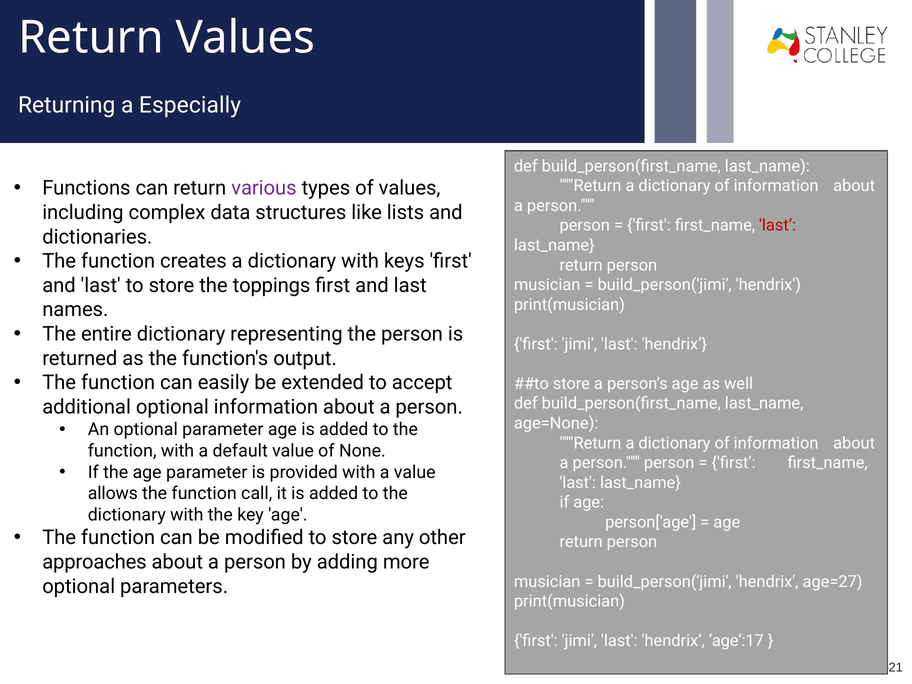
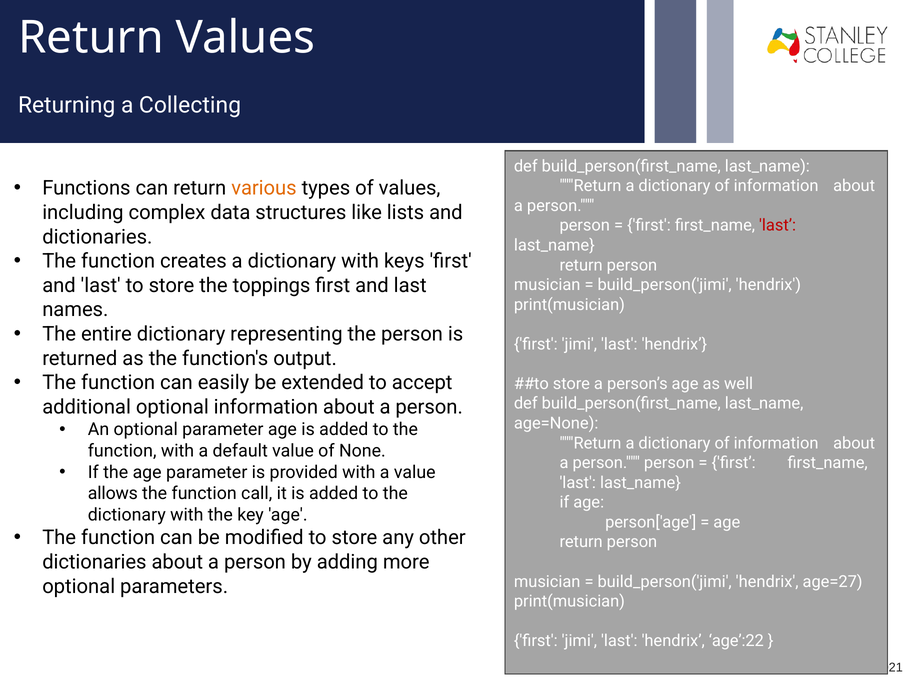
Especially: Especially -> Collecting (190, 105)
various colour: purple -> orange (264, 188)
approaches: approaches -> dictionaries (94, 562)
age’:17: age’:17 -> age’:22 (736, 641)
